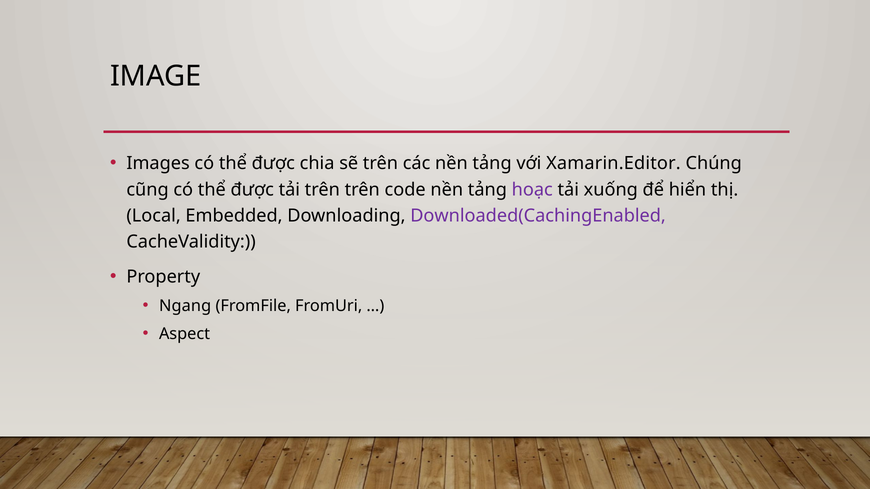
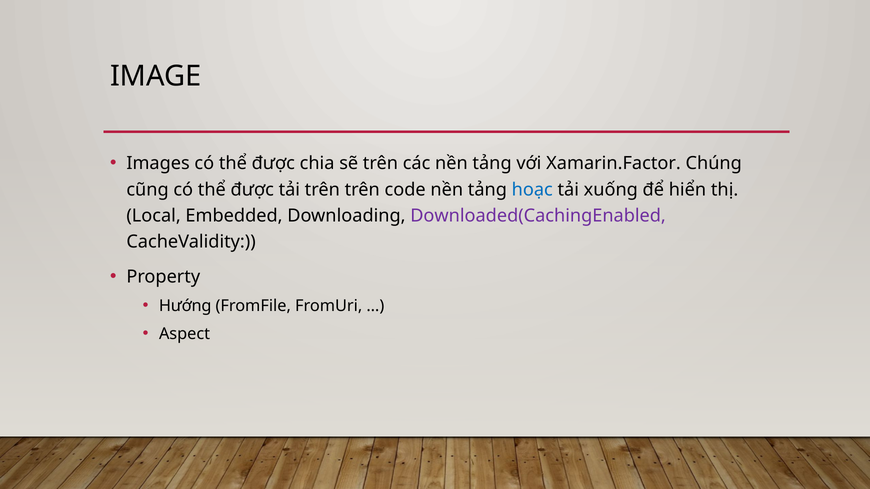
Xamarin.Editor: Xamarin.Editor -> Xamarin.Factor (614, 164)
hoạc colour: purple -> blue (532, 190)
Ngang: Ngang -> Hướng (185, 306)
